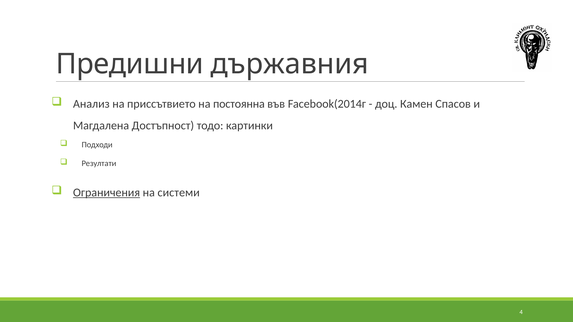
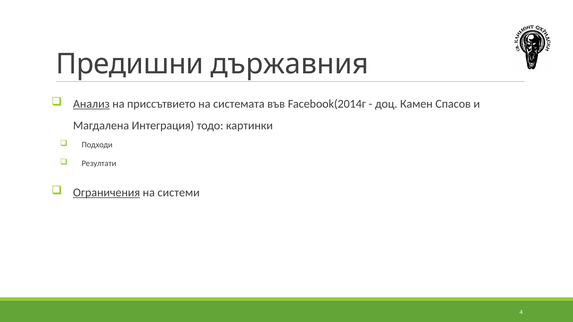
Анализ underline: none -> present (91, 104)
постоянна: постоянна -> системата (239, 104)
Достъпност: Достъпност -> Интеграция (163, 126)
